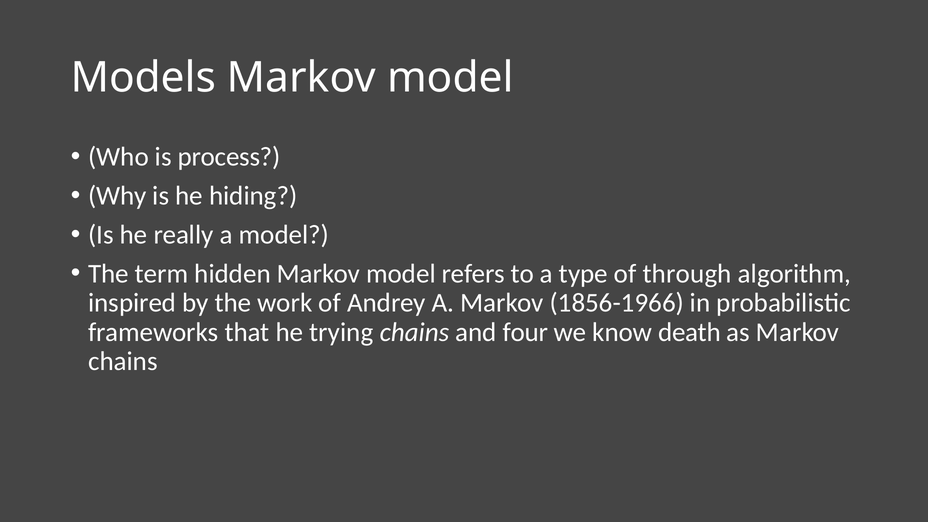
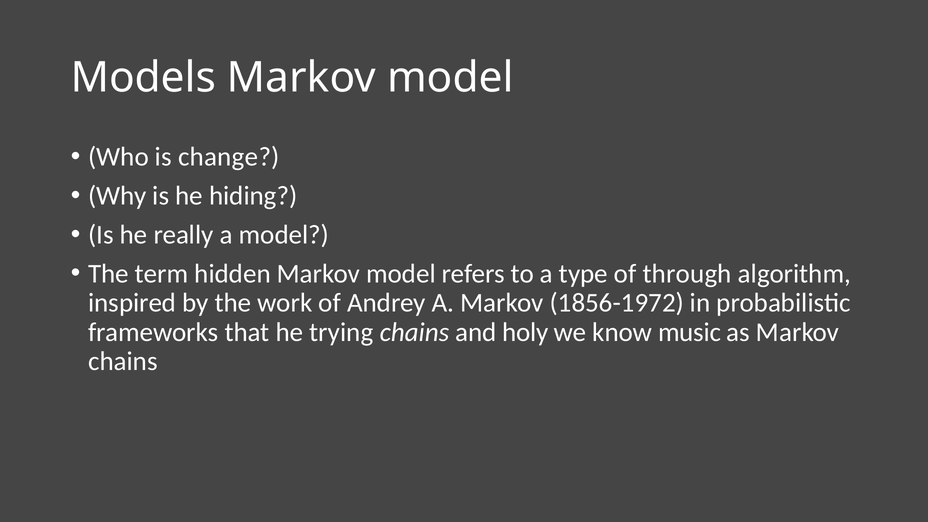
process: process -> change (229, 157)
1856-1966: 1856-1966 -> 1856-1972 (617, 303)
four: four -> holy (525, 332)
death: death -> music (690, 332)
